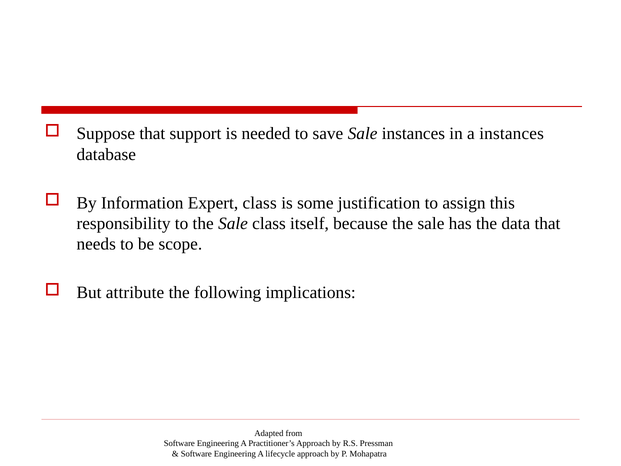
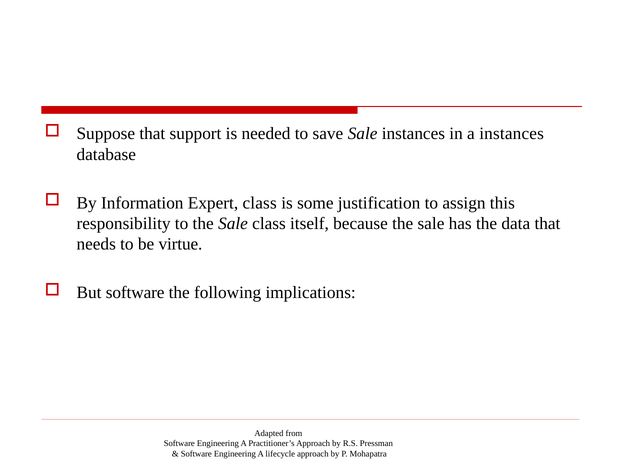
scope: scope -> virtue (180, 244)
But attribute: attribute -> software (135, 292)
